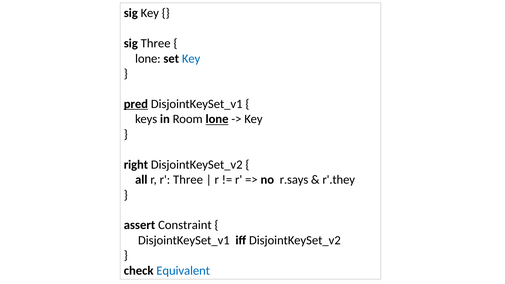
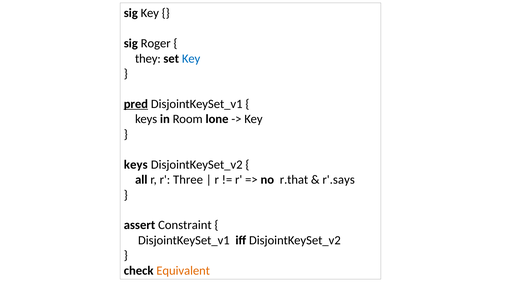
sig Three: Three -> Roger (156, 43)
lone: lone -> they (148, 59)
lone underline: present -> none (217, 119)
right: right -> keys (136, 165)
r.says: r.says -> r.that (294, 180)
r'.they: r'.they -> r'.says (339, 180)
Equivalent colour: blue -> orange (183, 271)
